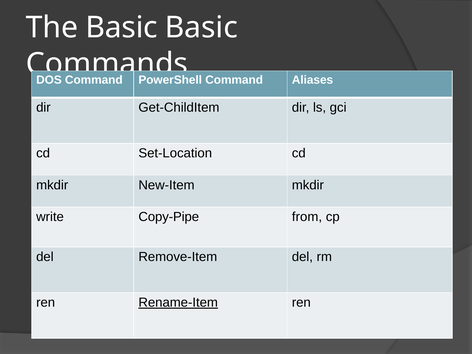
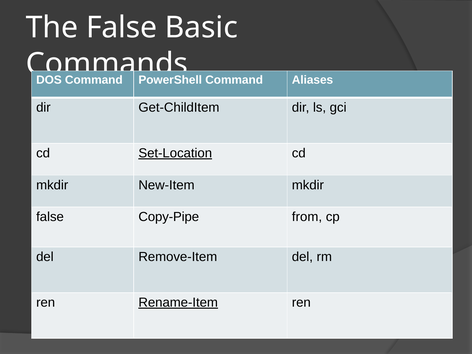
The Basic: Basic -> False (122, 28)
Set-Location underline: none -> present (175, 153)
write: write -> false (50, 217)
